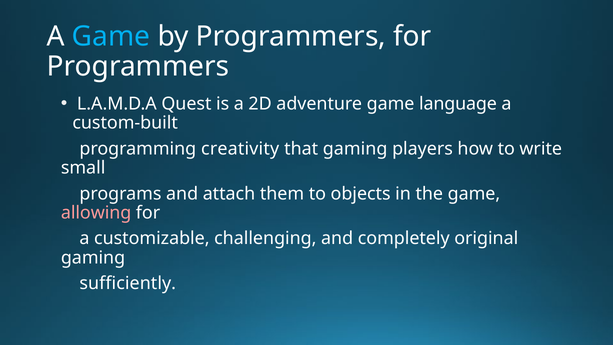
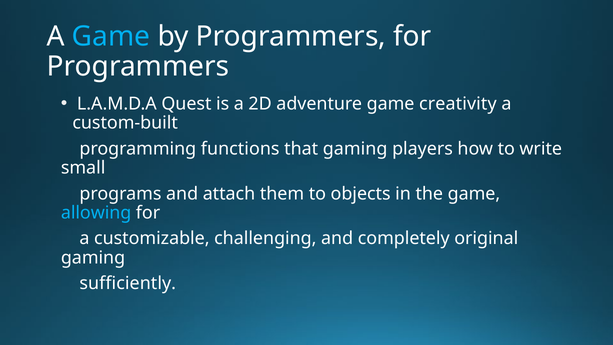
language: language -> creativity (458, 104)
creativity: creativity -> functions (240, 149)
allowing colour: pink -> light blue (96, 213)
